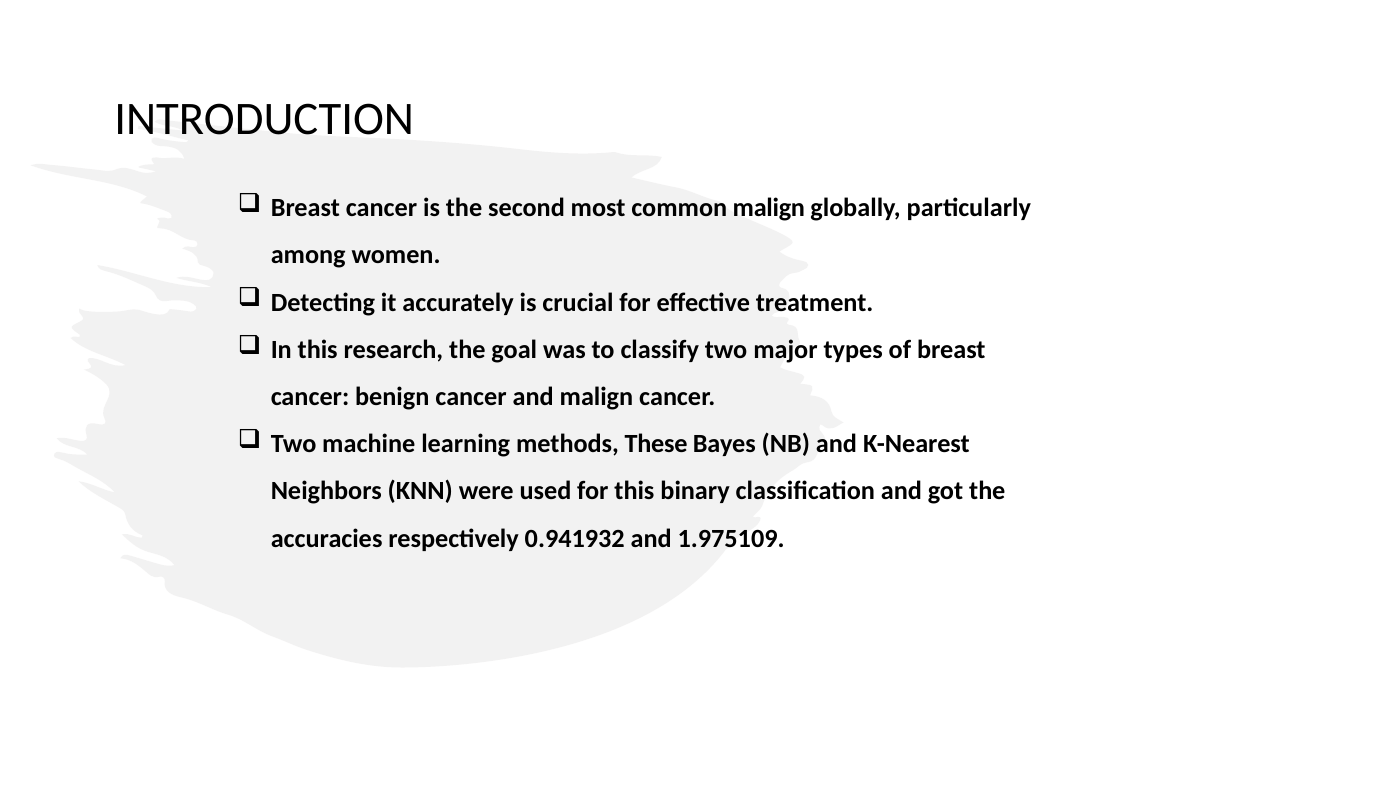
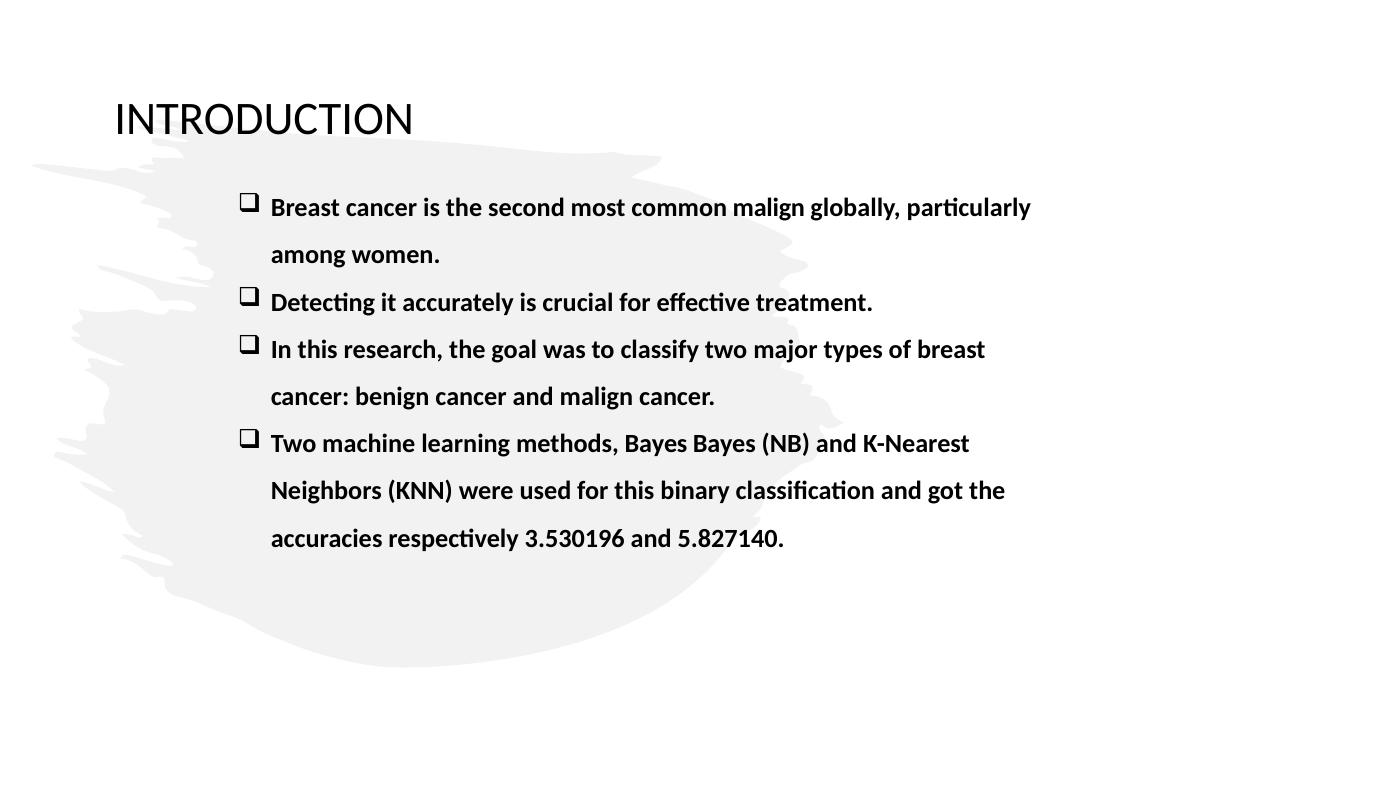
methods These: These -> Bayes (656, 444)
0.941932: 0.941932 -> 3.530196 (575, 539)
1.975109: 1.975109 -> 5.827140 (731, 539)
